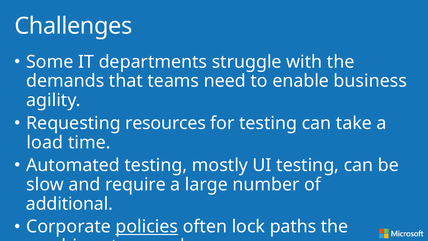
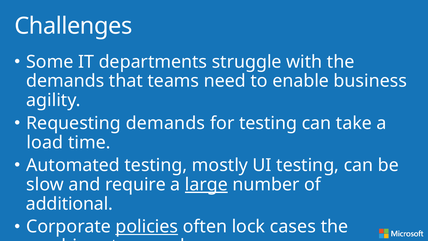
Requesting resources: resources -> demands (165, 123)
large underline: none -> present (206, 184)
paths: paths -> cases (293, 226)
